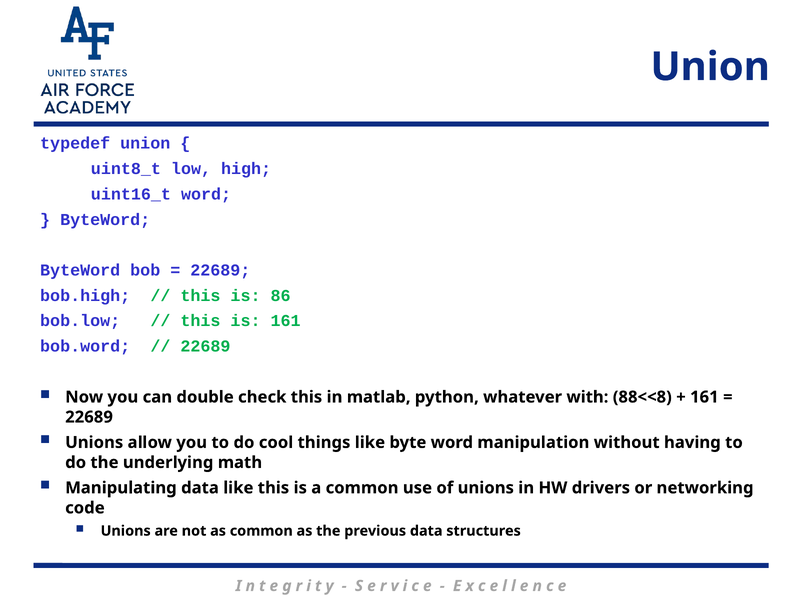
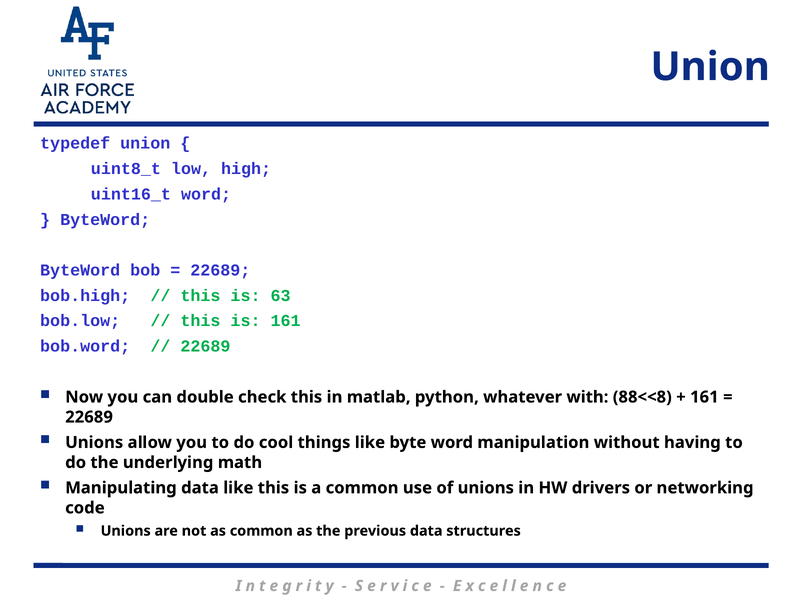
86: 86 -> 63 (281, 296)
